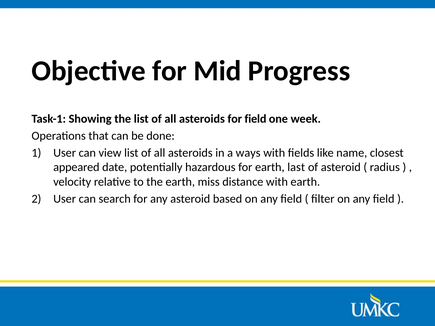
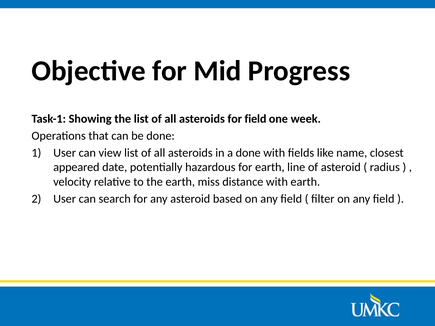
a ways: ways -> done (248, 153)
last: last -> line (296, 167)
